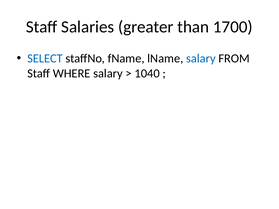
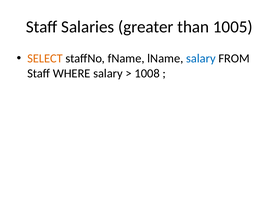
1700: 1700 -> 1005 (233, 27)
SELECT colour: blue -> orange (45, 59)
1040: 1040 -> 1008 (147, 73)
